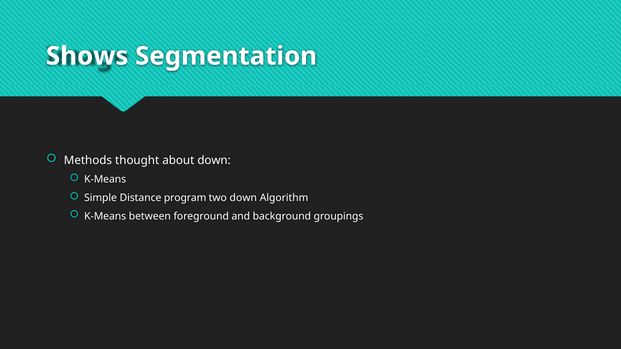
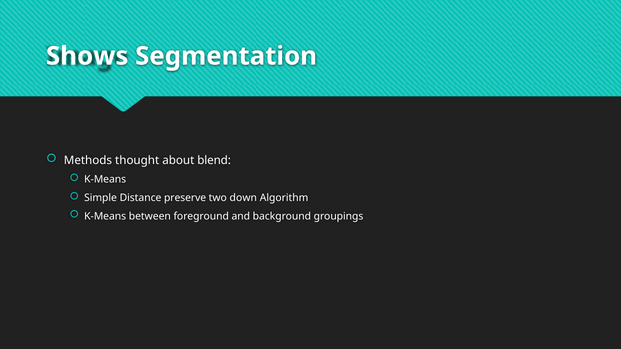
about down: down -> blend (214, 161)
program: program -> preserve (185, 198)
